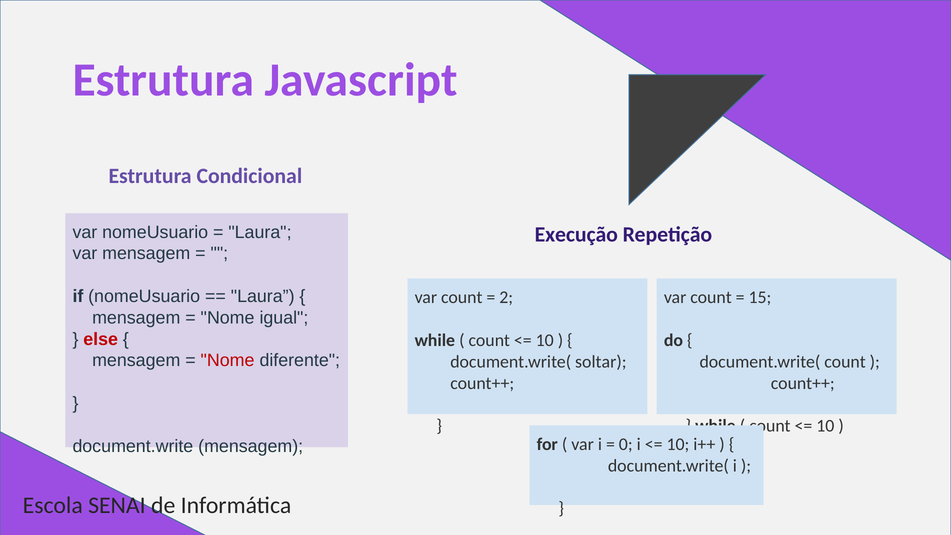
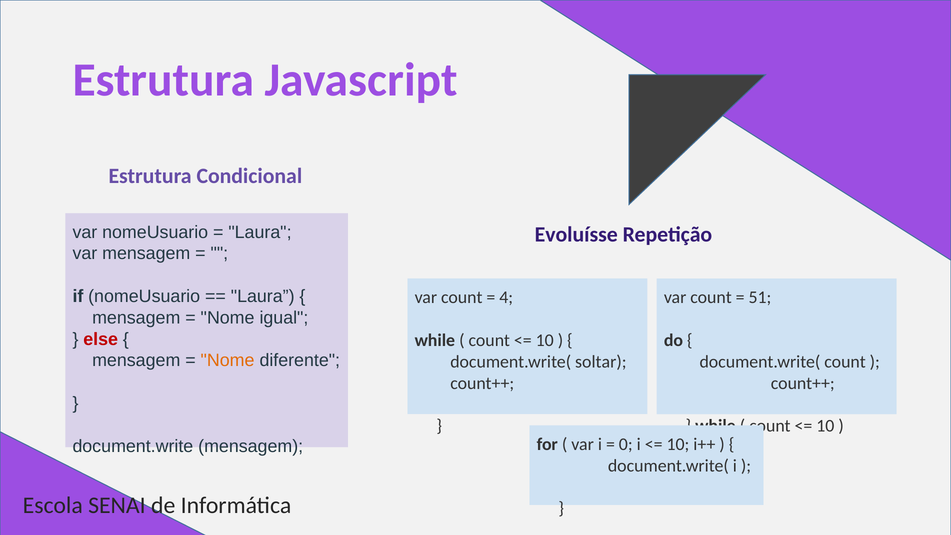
Execução: Execução -> Evoluísse (576, 235)
2: 2 -> 4 (506, 298)
15: 15 -> 51 (760, 298)
Nome colour: red -> orange (228, 361)
